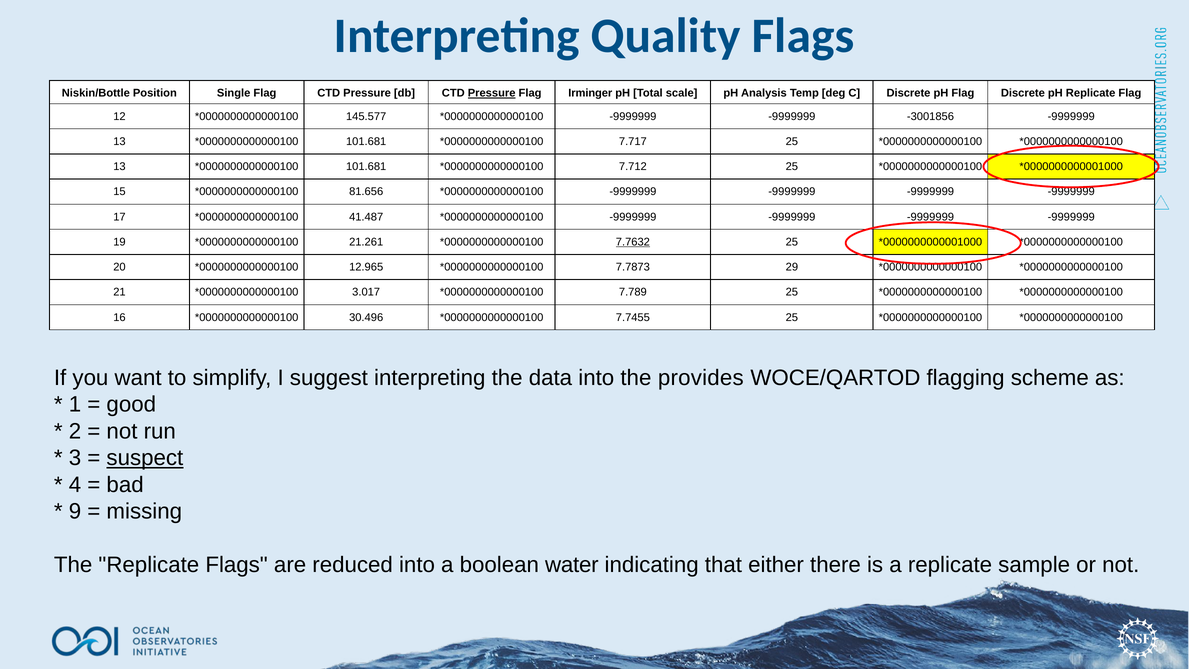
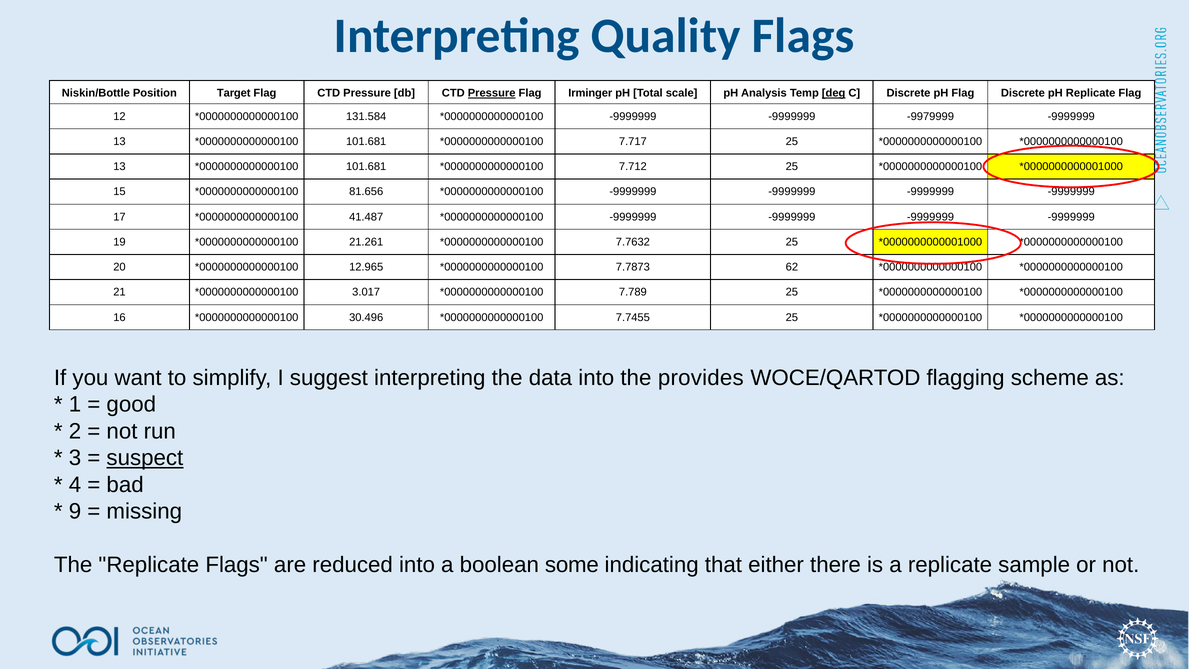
Single: Single -> Target (234, 93)
deg underline: none -> present (834, 93)
145.577: 145.577 -> 131.584 (366, 116)
-3001856: -3001856 -> -9979999 (930, 116)
7.7632 underline: present -> none (633, 242)
29: 29 -> 62 (792, 267)
water: water -> some (572, 565)
